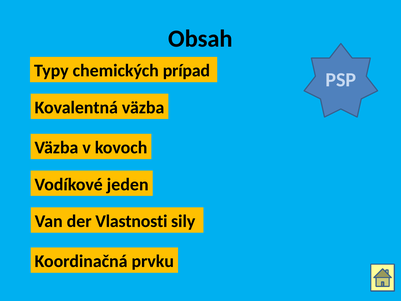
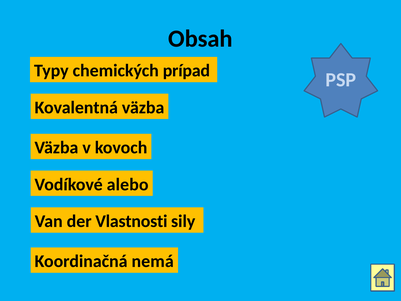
jeden: jeden -> alebo (128, 184)
prvku: prvku -> nemá (153, 261)
